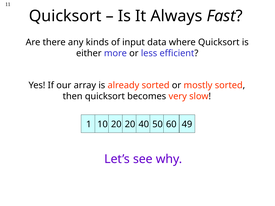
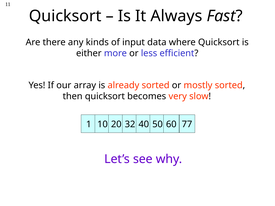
20 20: 20 -> 32 (130, 124)
49: 49 -> 77 (187, 124)
